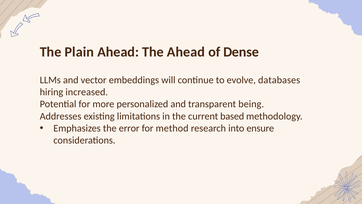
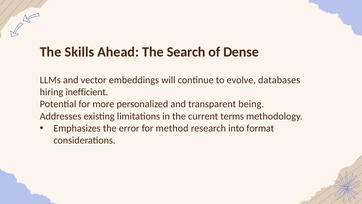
Plain: Plain -> Skills (79, 52)
The Ahead: Ahead -> Search (186, 52)
increased: increased -> inefficient (87, 92)
based: based -> terms (232, 116)
ensure: ensure -> format (260, 128)
